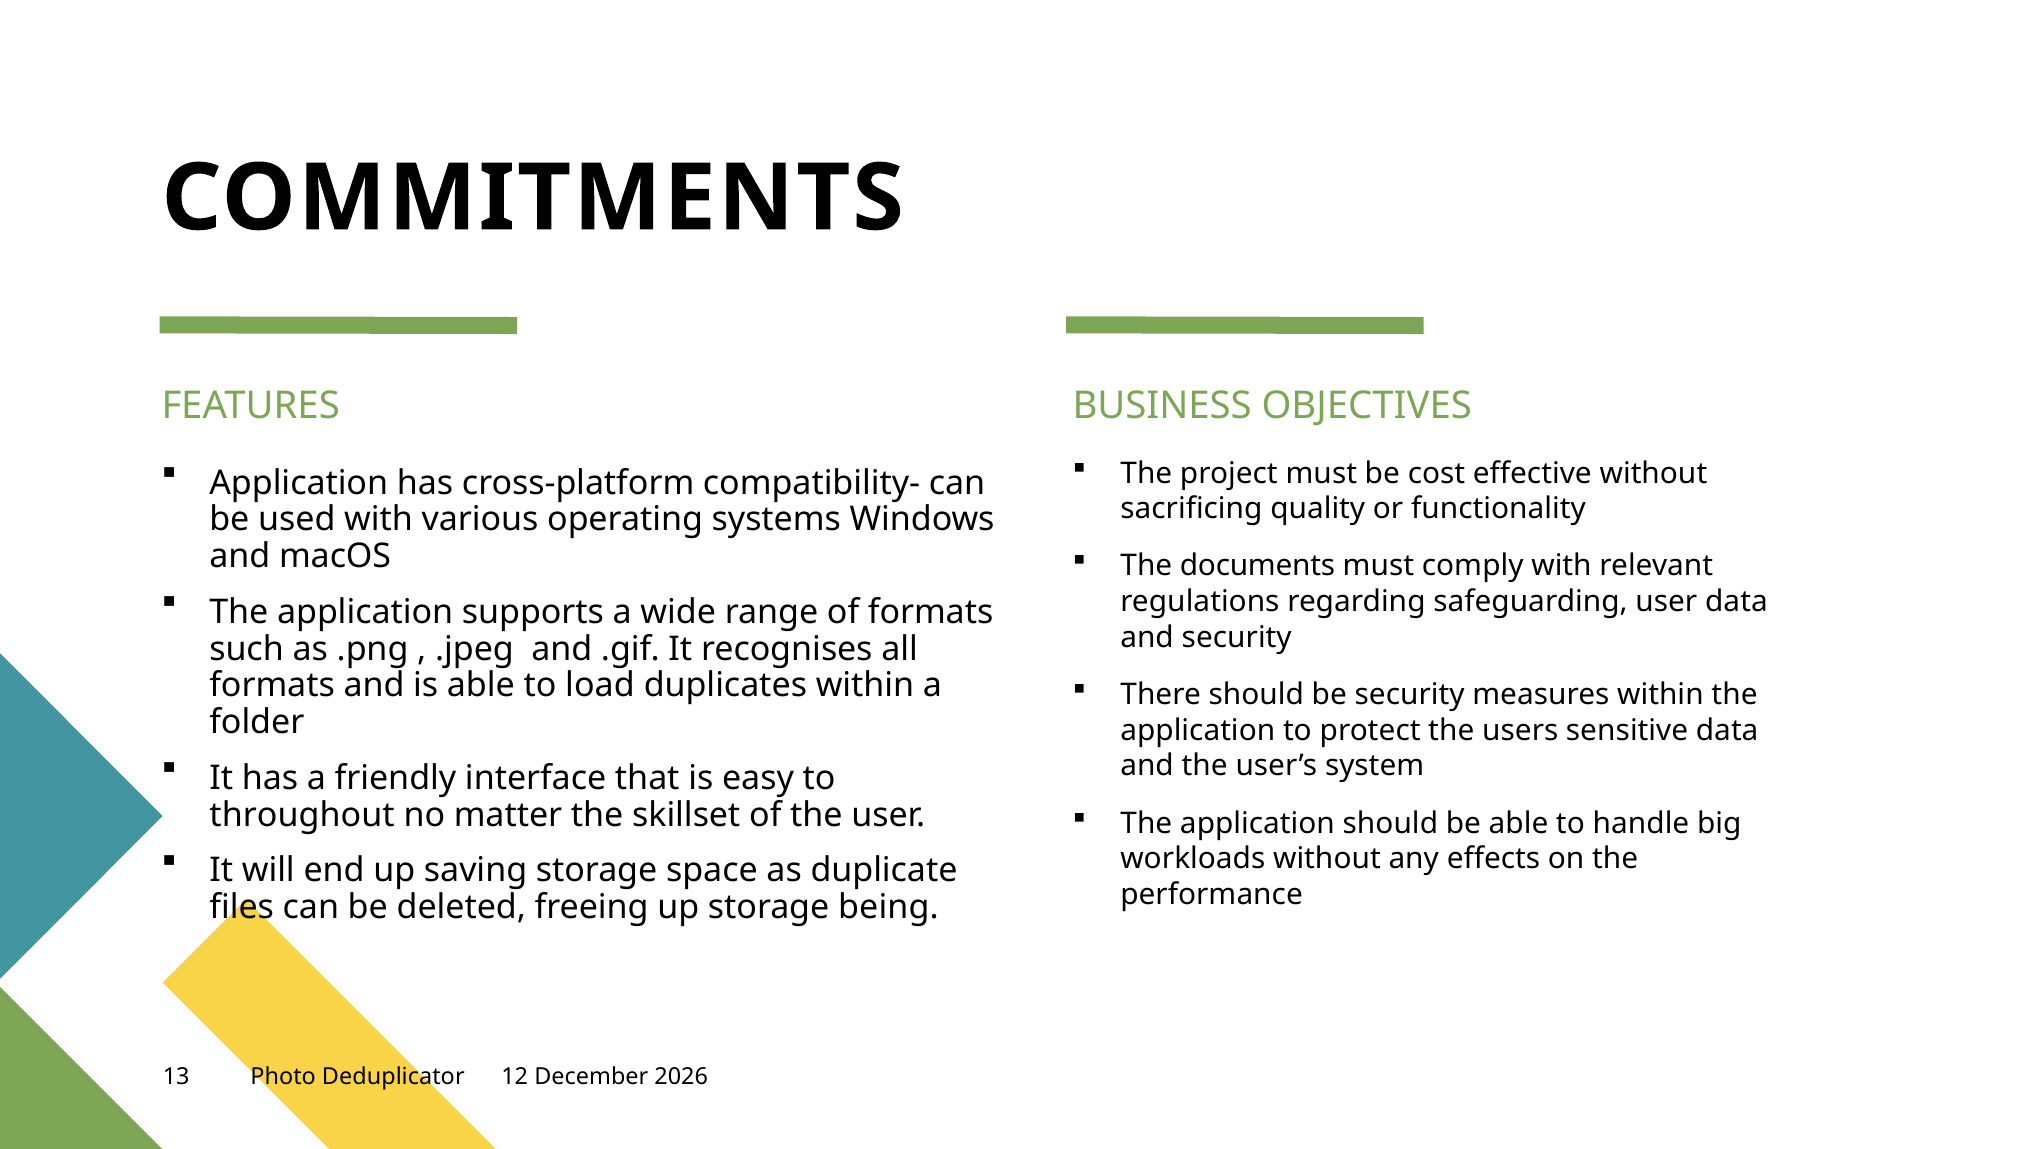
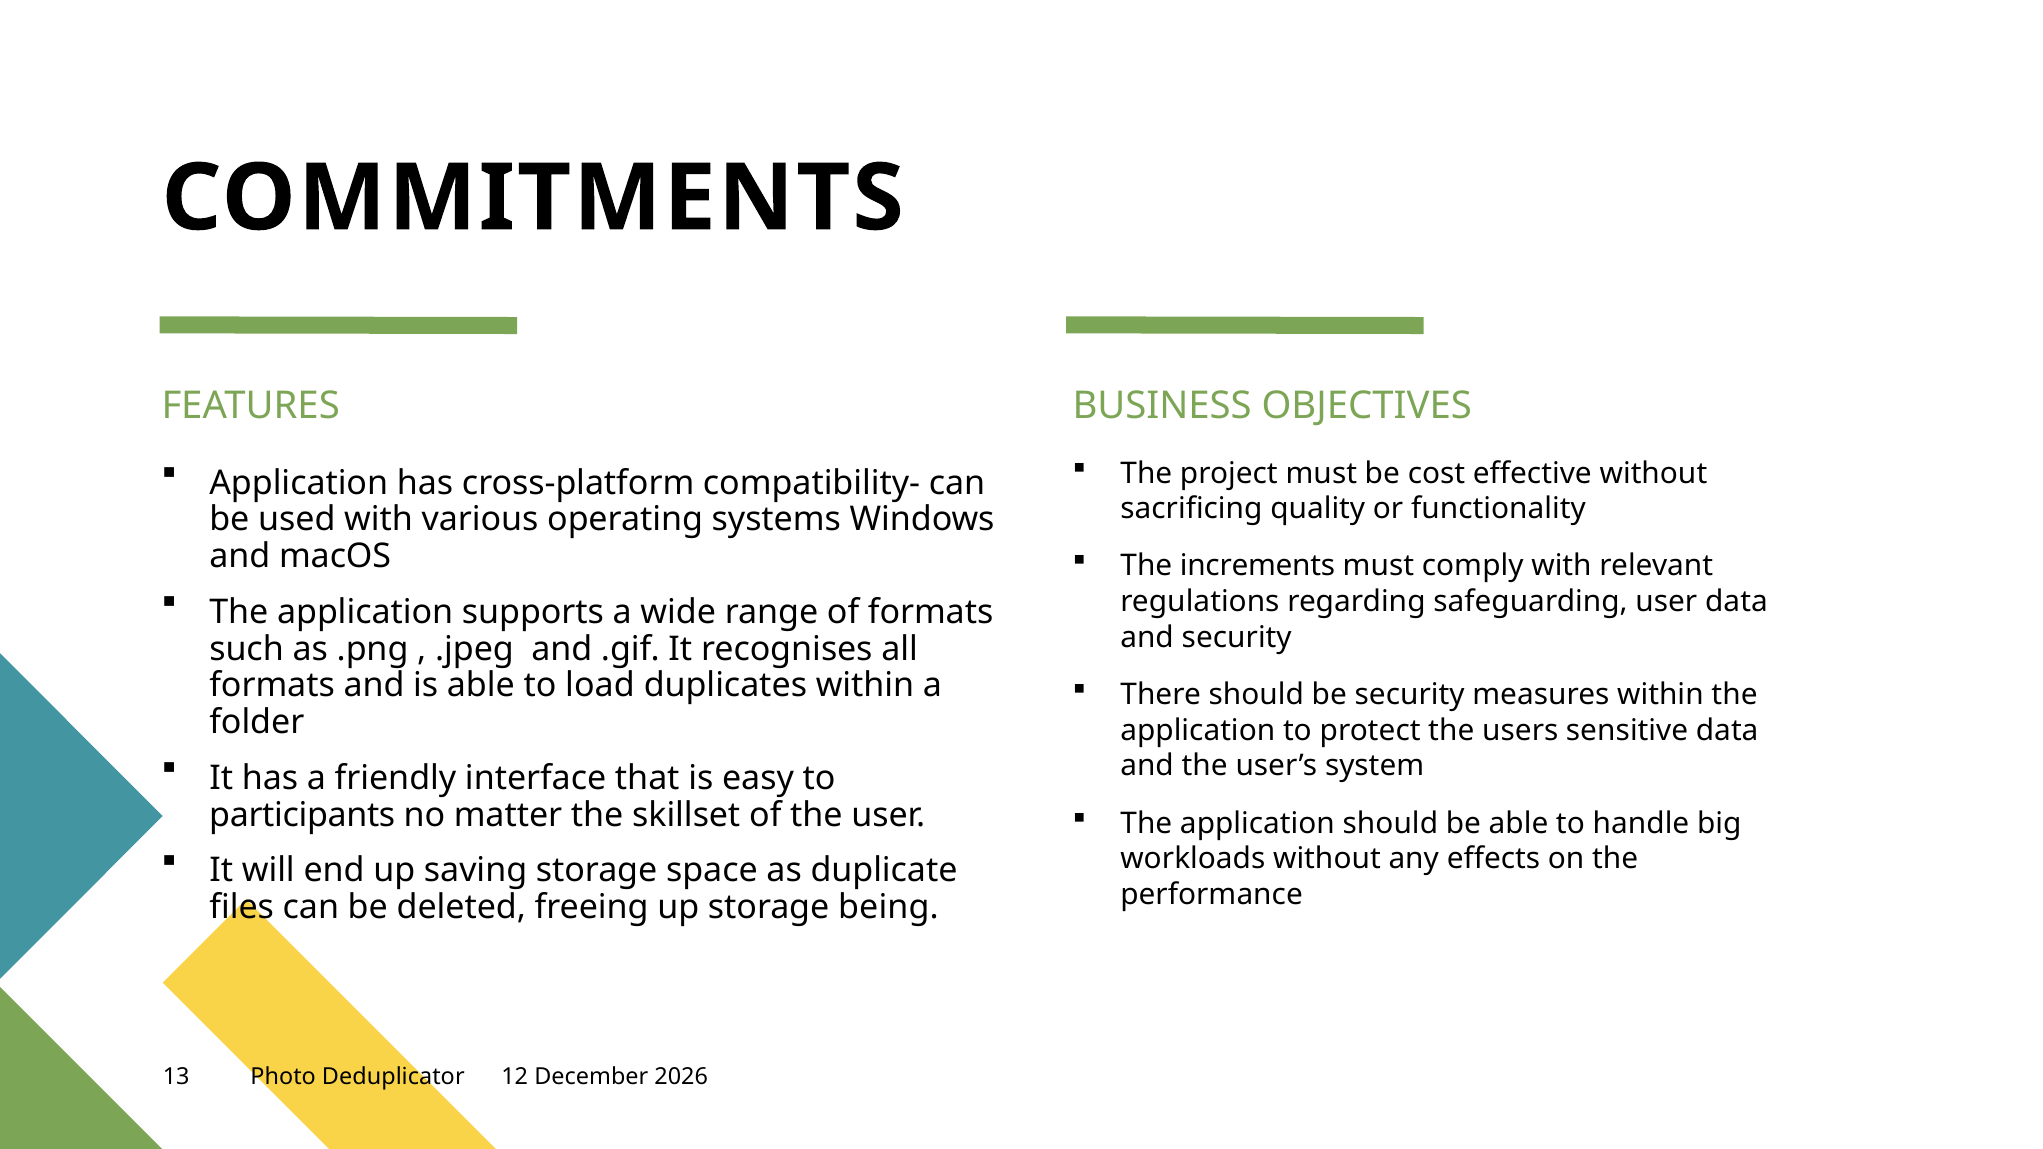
documents: documents -> increments (1258, 566)
throughout: throughout -> participants (302, 815)
